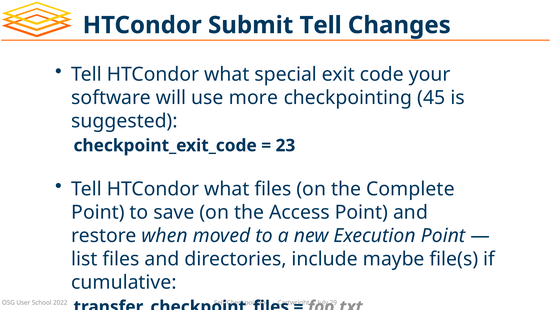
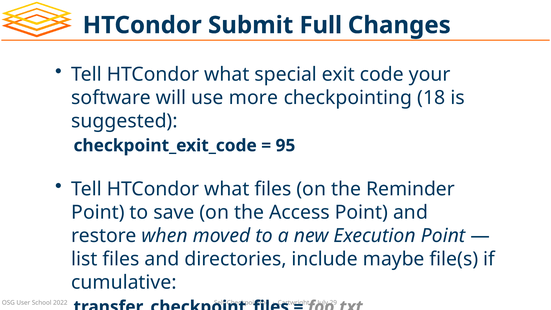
Submit Tell: Tell -> Full (321, 25)
45: 45 -> 18 (431, 98)
23: 23 -> 95 (285, 146)
Complete: Complete -> Reminder (410, 189)
